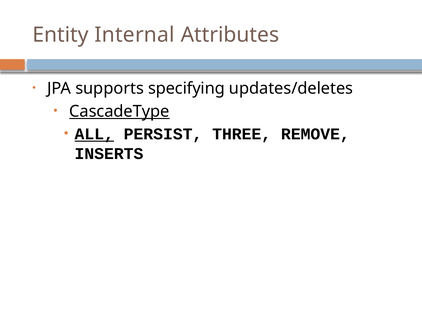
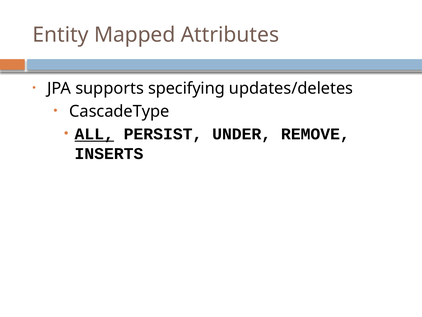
Internal: Internal -> Mapped (135, 35)
CascadeType underline: present -> none (119, 111)
THREE: THREE -> UNDER (242, 134)
